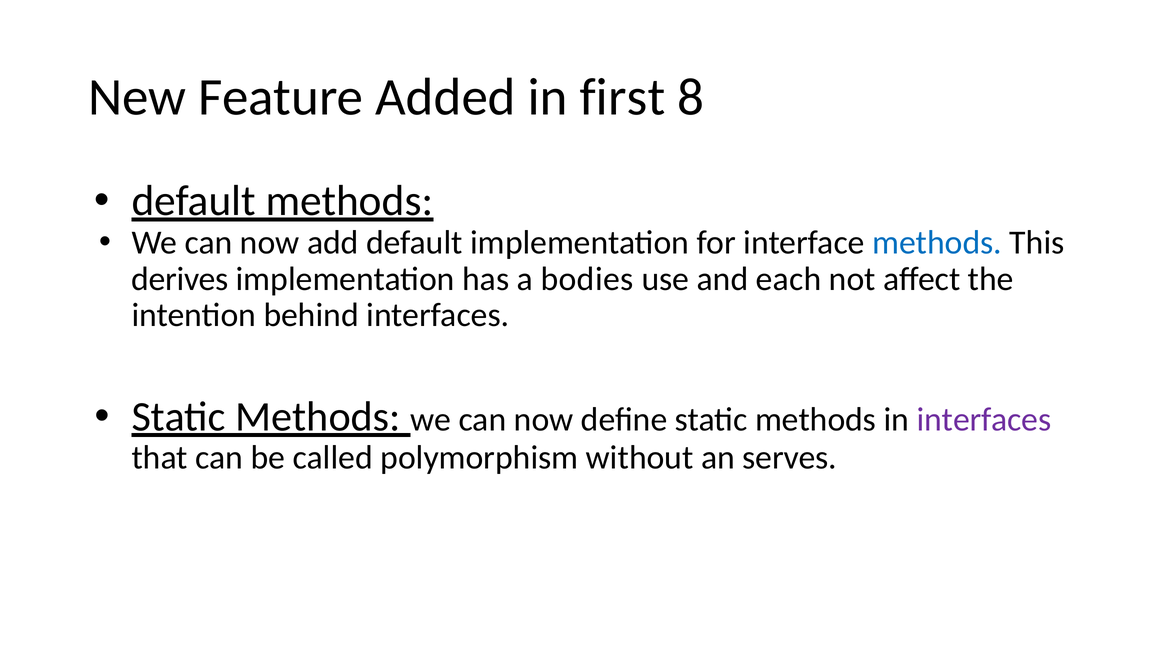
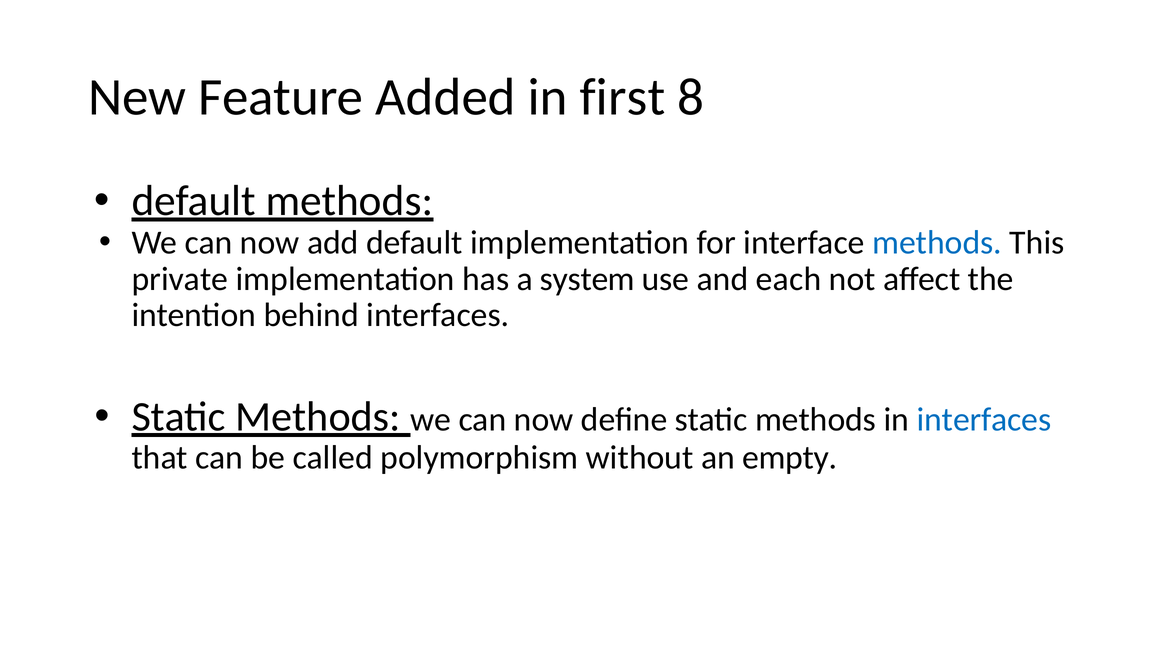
derives: derives -> private (180, 279)
bodies: bodies -> system (587, 279)
interfaces colour: purple -> blue (984, 419)
serves: serves -> empty (790, 458)
